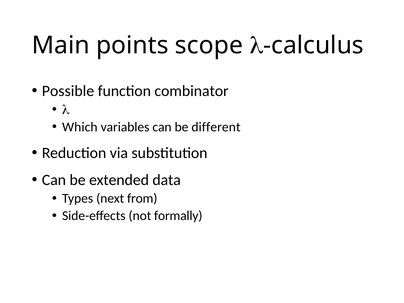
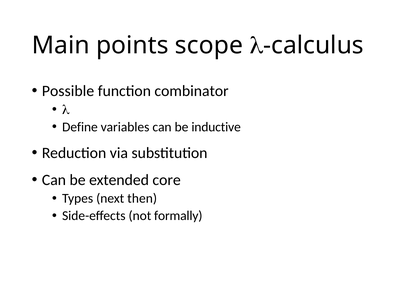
Which: Which -> Define (80, 127)
different: different -> inductive (216, 127)
data: data -> core (167, 180)
from: from -> then (142, 198)
